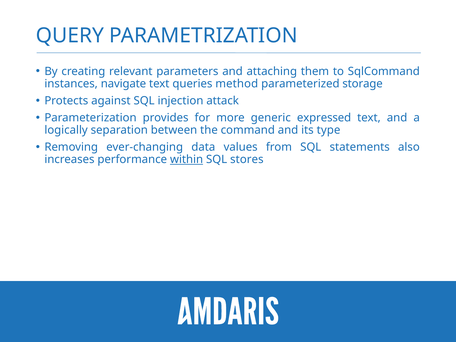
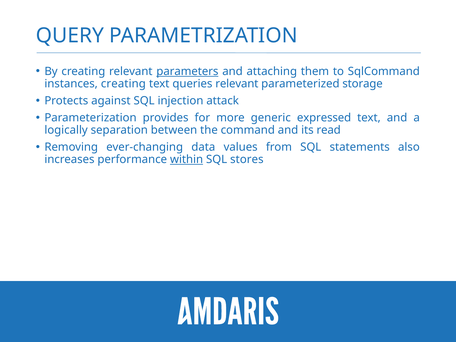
parameters underline: none -> present (187, 71)
instances navigate: navigate -> creating (123, 84)
queries method: method -> relevant (237, 84)
type: type -> read (329, 130)
